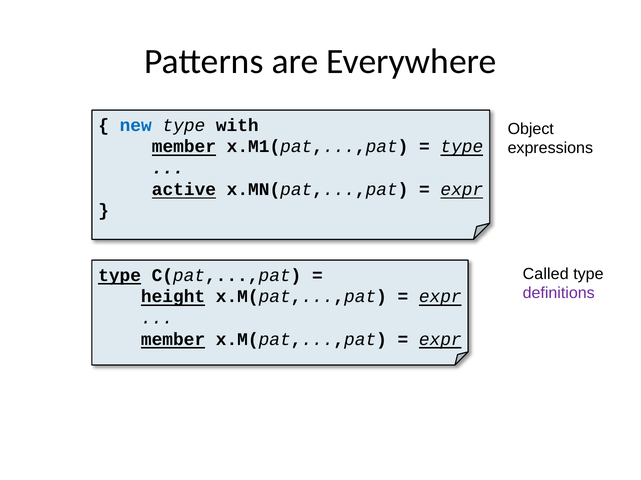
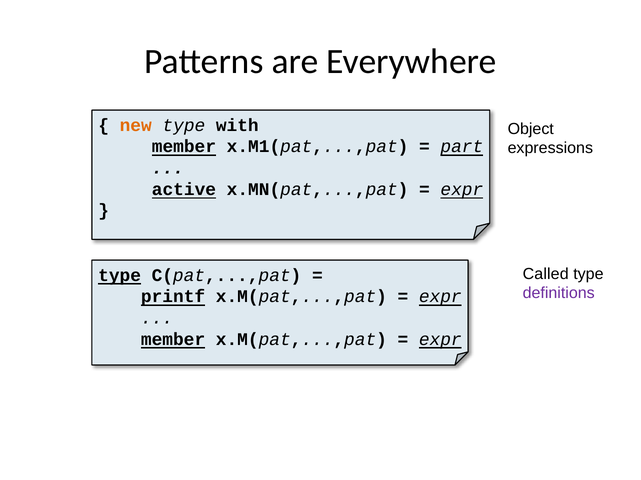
new colour: blue -> orange (136, 125)
type: type -> part (462, 147)
height: height -> printf (173, 297)
